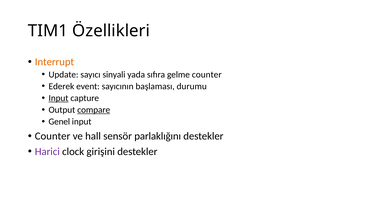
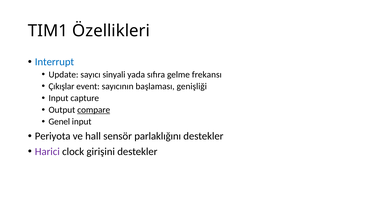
Interrupt colour: orange -> blue (54, 62)
gelme counter: counter -> frekansı (207, 75)
Ederek: Ederek -> Çıkışlar (61, 87)
durumu: durumu -> genişliği (192, 87)
Input underline: present -> none (59, 98)
Counter: Counter -> Periyota (53, 136)
